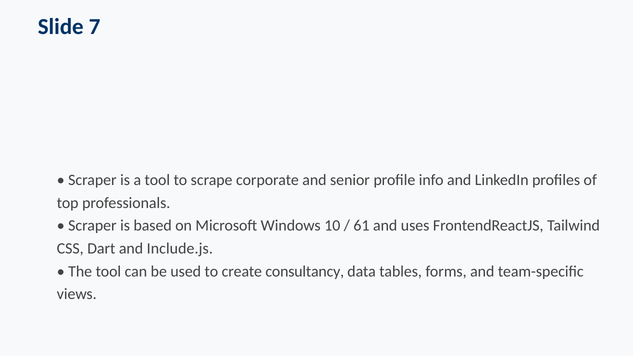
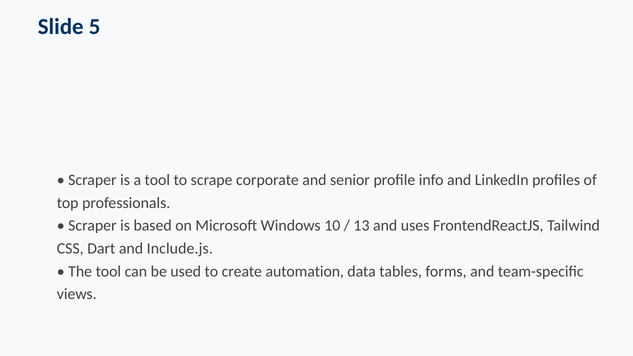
7: 7 -> 5 (95, 27)
61: 61 -> 13 (361, 226)
consultancy: consultancy -> automation (305, 271)
